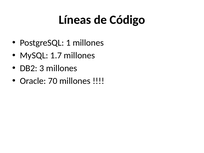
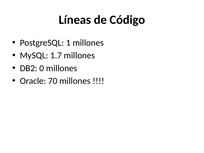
3: 3 -> 0 (42, 68)
